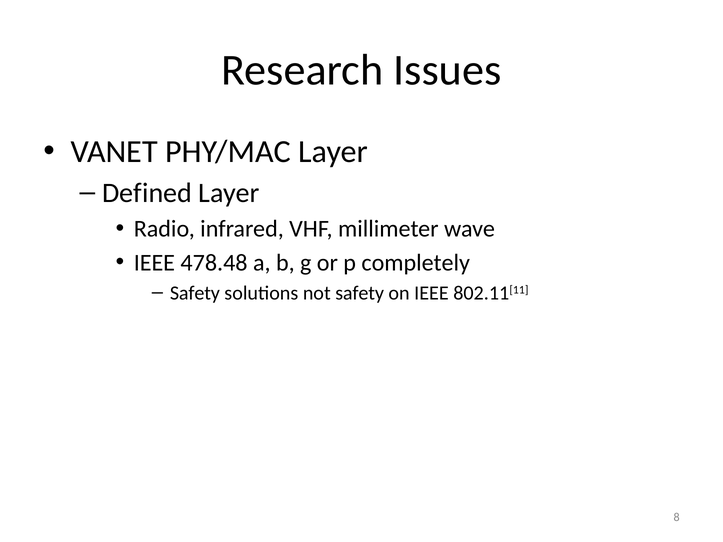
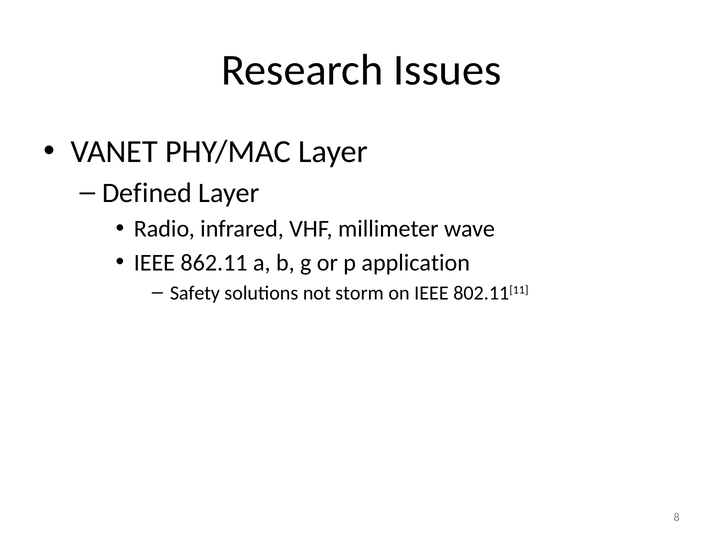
478.48: 478.48 -> 862.11 (214, 263)
completely: completely -> application (416, 263)
not safety: safety -> storm (360, 293)
